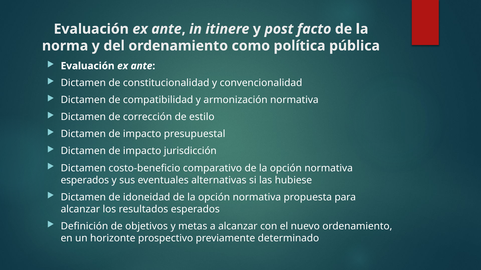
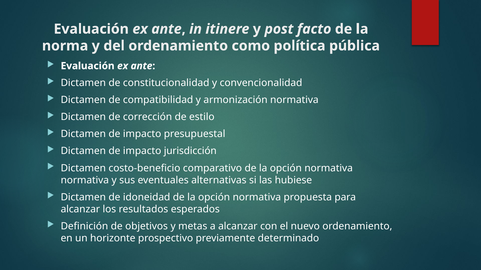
esperados: esperados -> normativa (85, 180)
